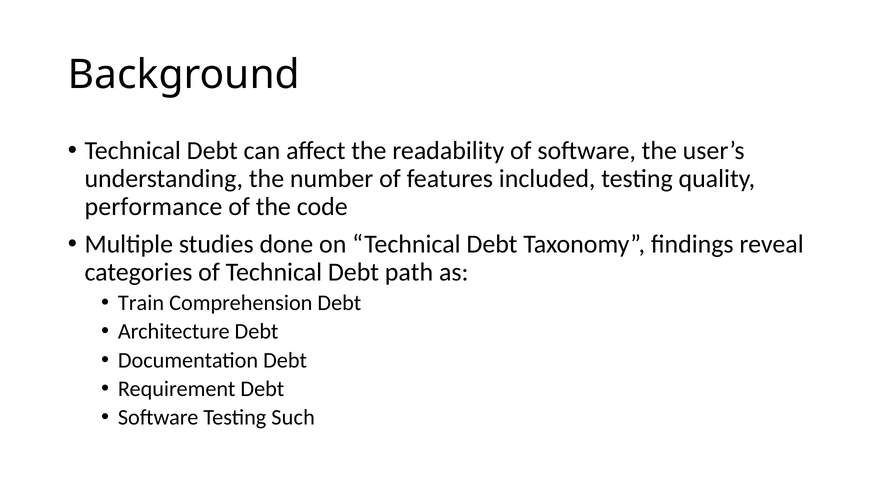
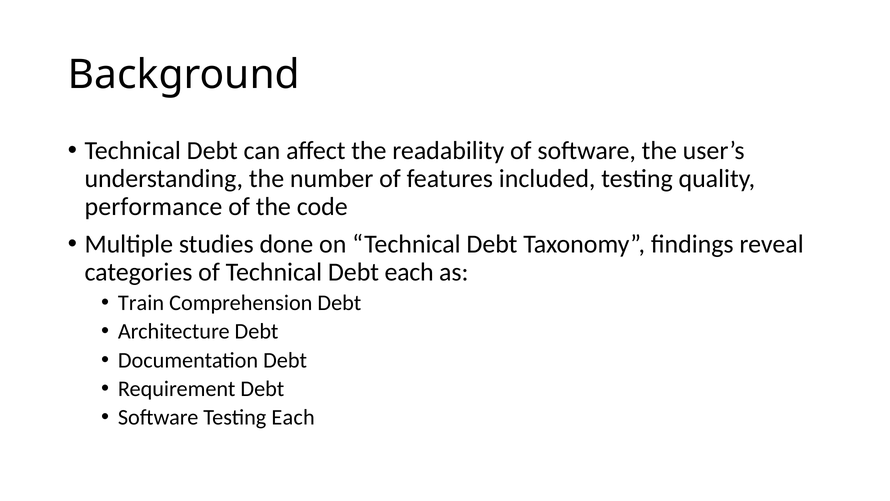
Debt path: path -> each (409, 272)
Testing Such: Such -> Each (293, 417)
